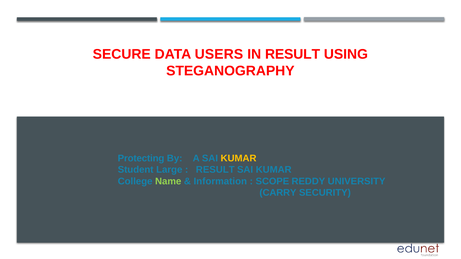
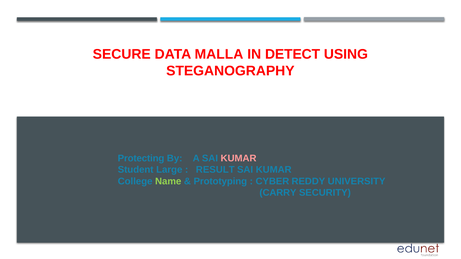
USERS: USERS -> MALLA (219, 54)
IN RESULT: RESULT -> DETECT (293, 54)
KUMAR colour: yellow -> pink (239, 158)
Information: Information -> Prototyping (220, 181)
SCOPE: SCOPE -> CYBER (272, 181)
